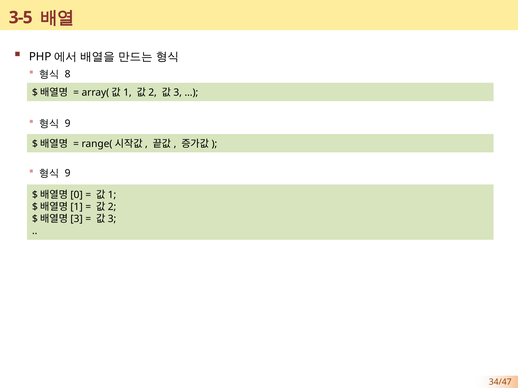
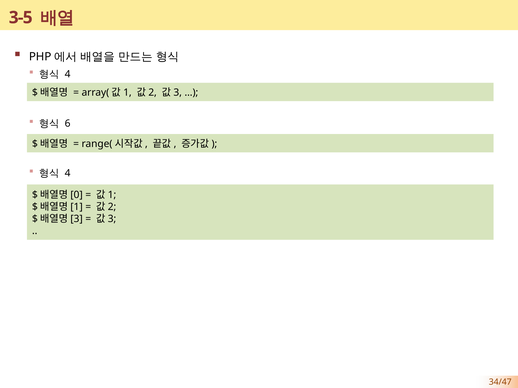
8: 8 -> 4 (68, 74)
9: 9 -> 6 (68, 124)
9: 9 -> 4 (68, 173)
